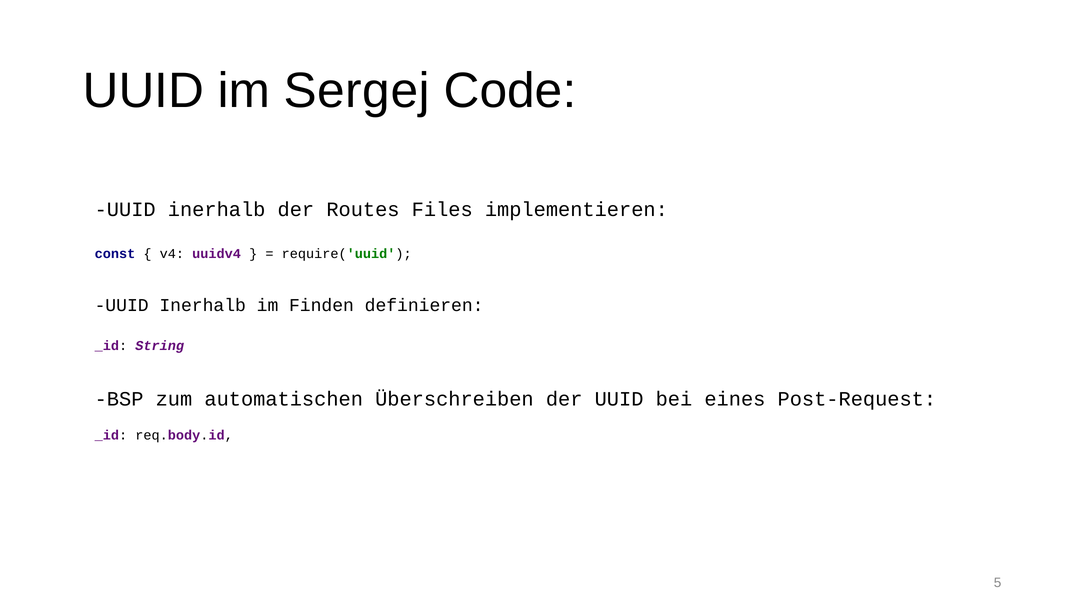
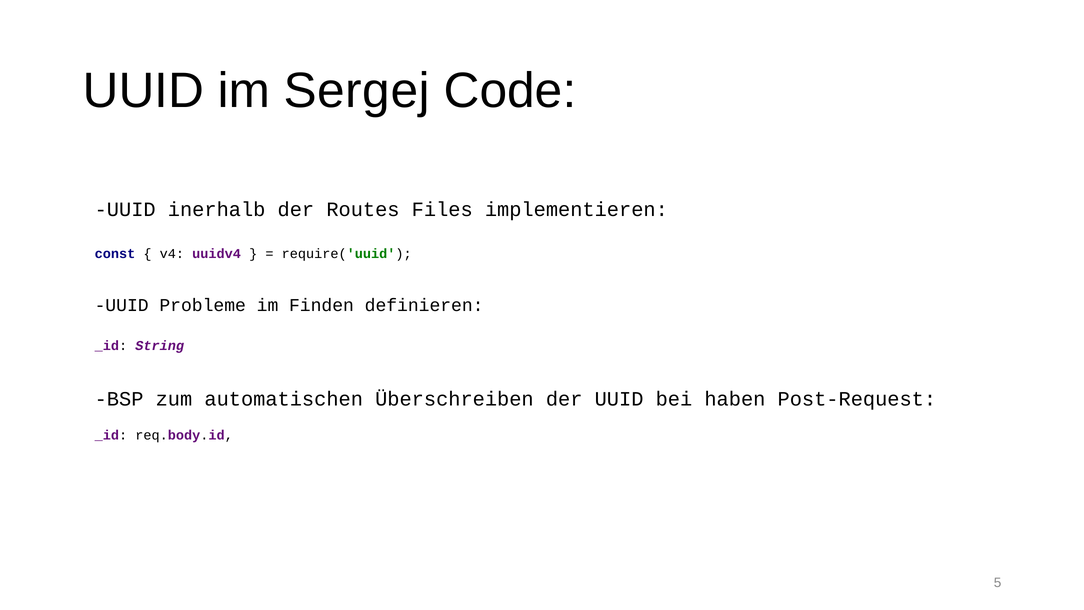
Inerhalb: Inerhalb -> Probleme (203, 305)
eines: eines -> haben (735, 399)
